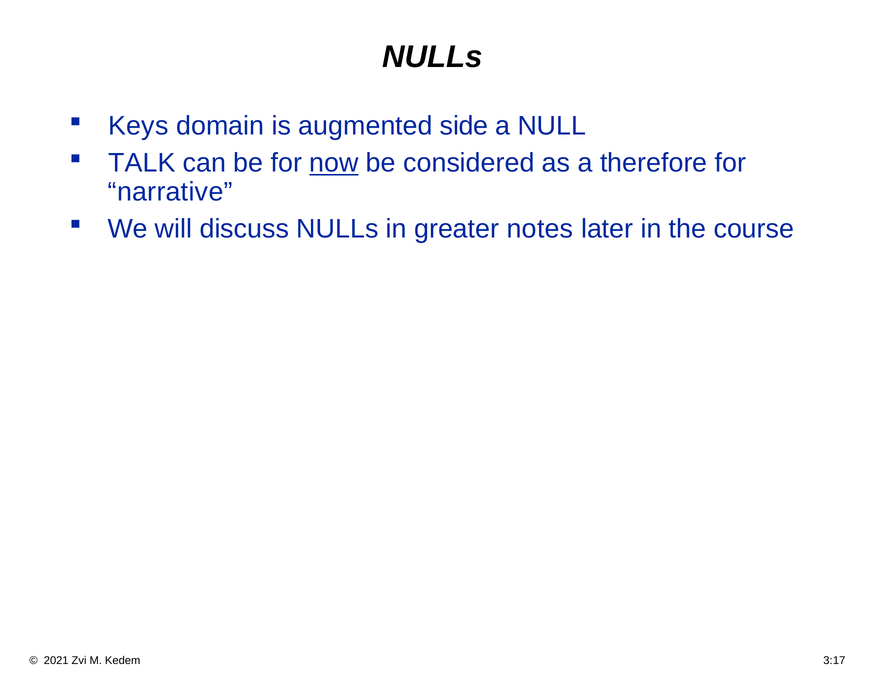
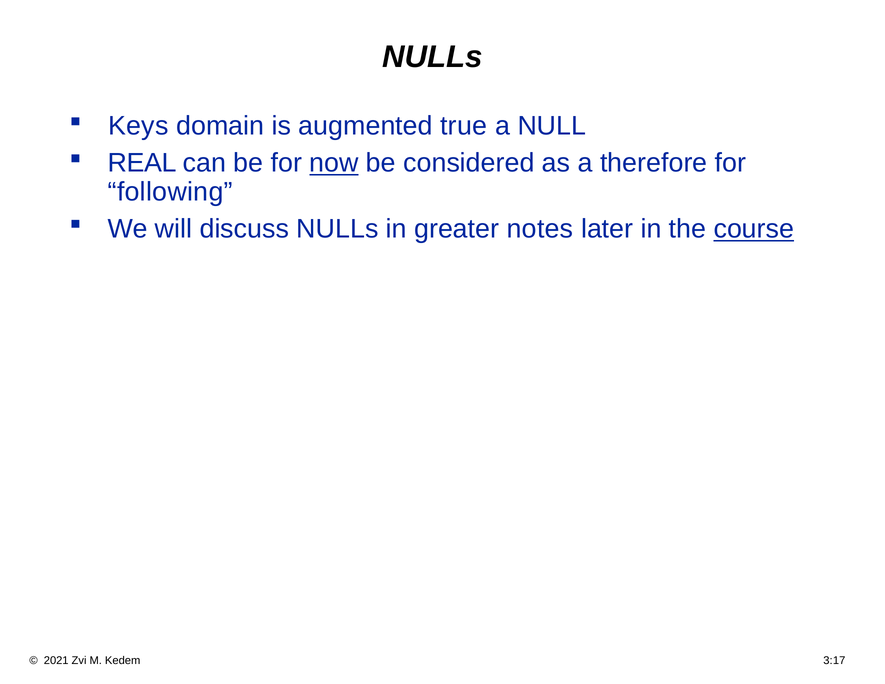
side: side -> true (464, 126)
TALK: TALK -> REAL (142, 163)
narrative: narrative -> following (170, 192)
course underline: none -> present (754, 229)
